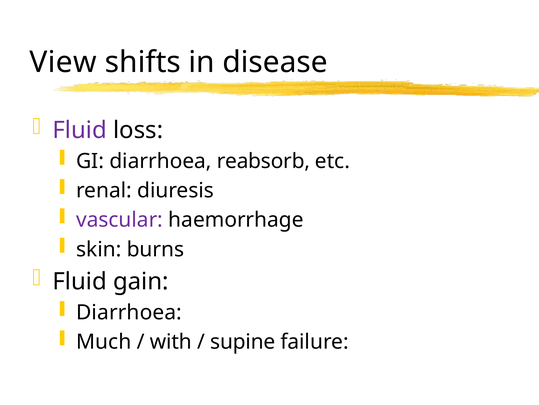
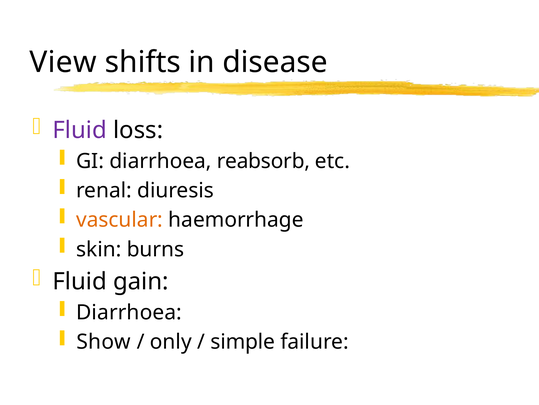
vascular colour: purple -> orange (120, 220)
Much: Much -> Show (104, 341)
with: with -> only (171, 341)
supine: supine -> simple (243, 341)
